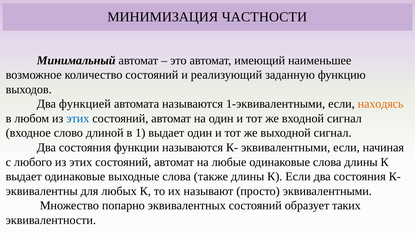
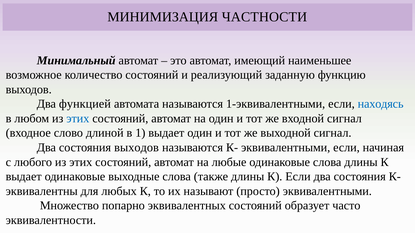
находясь colour: orange -> blue (381, 104)
состояния функции: функции -> выходов (137, 148)
таких: таких -> часто (346, 206)
